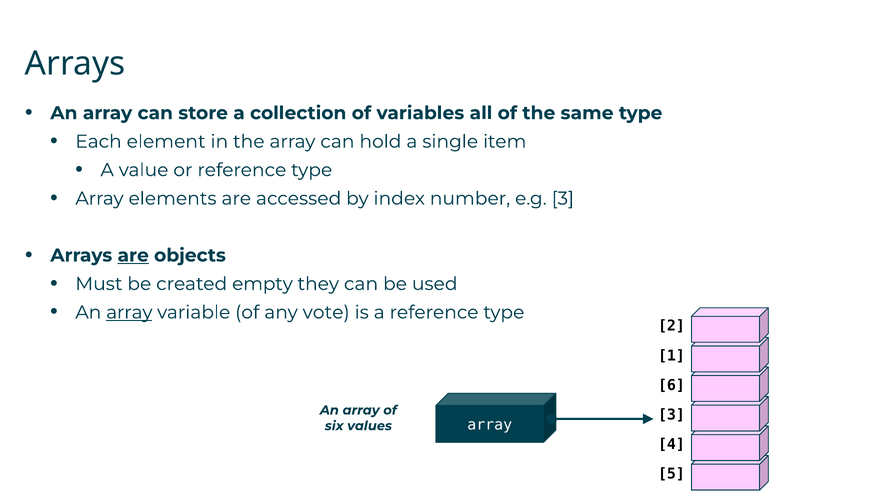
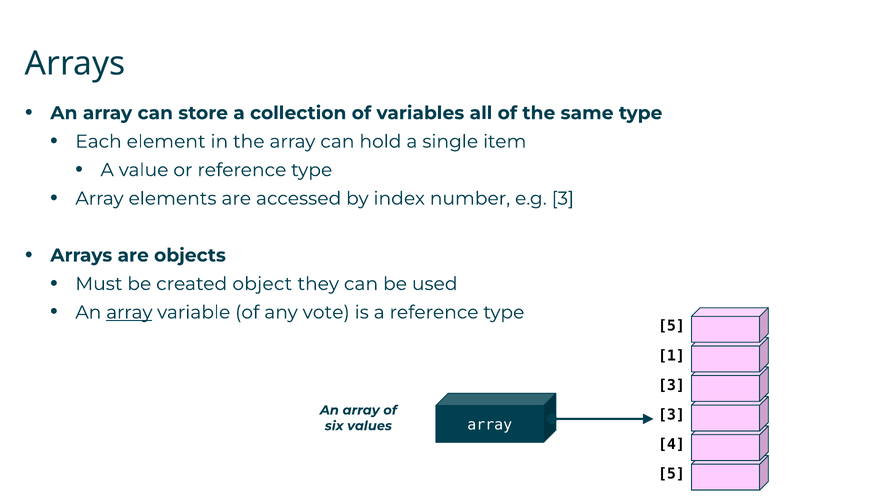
are underline: present -> none (133, 255)
empty: empty -> object (262, 284)
2: 2 -> 5 (671, 326)
6: 6 -> 3 (671, 385)
